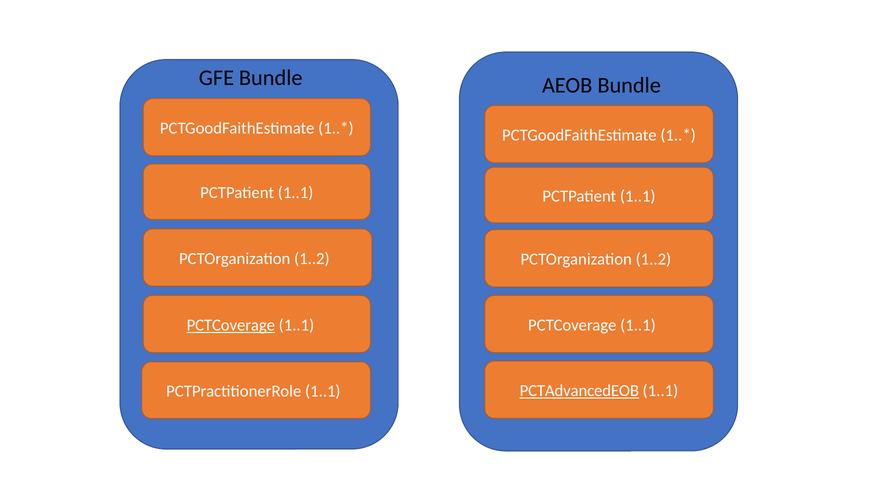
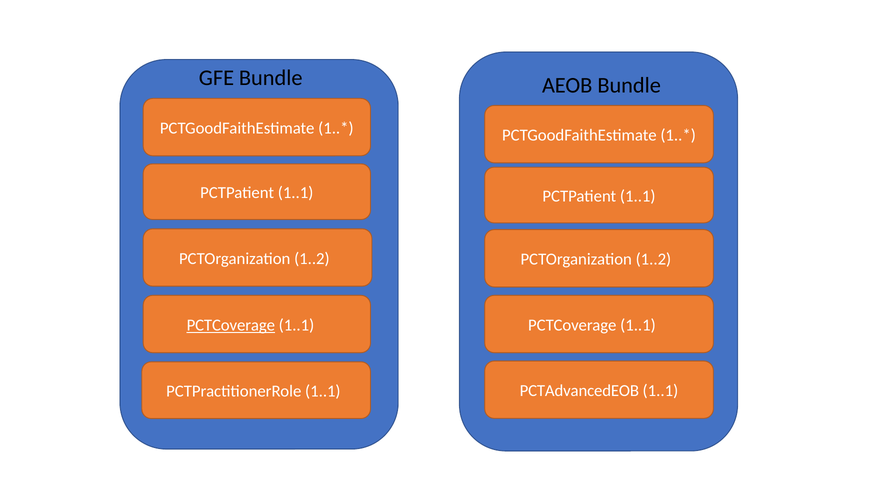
PCTAdvancedEOB underline: present -> none (579, 390)
